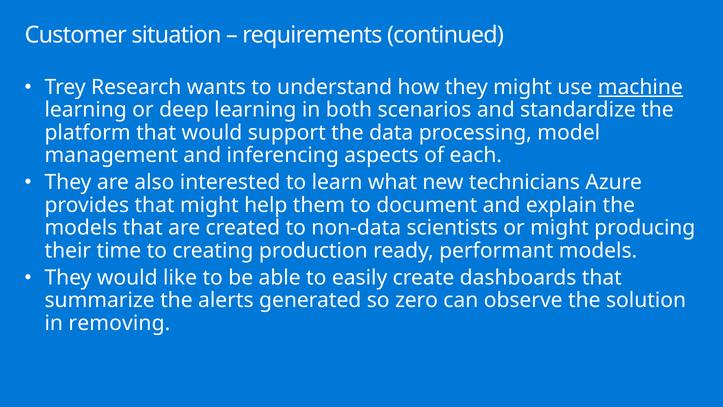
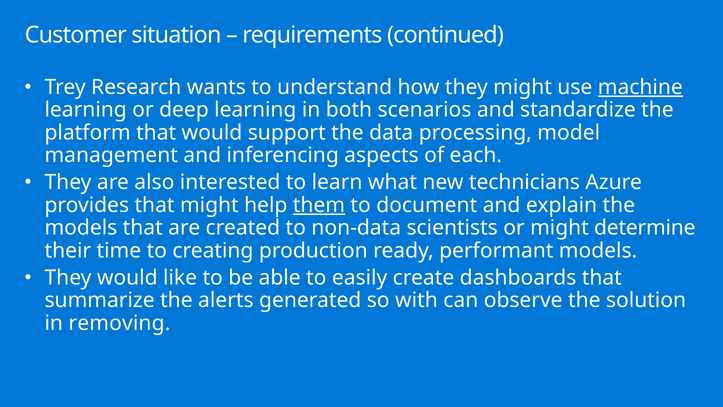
them underline: none -> present (319, 205)
producing: producing -> determine (645, 228)
zero: zero -> with (416, 300)
